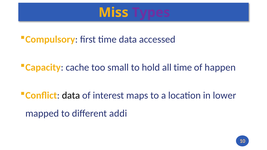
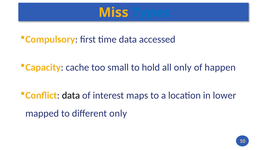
Types colour: purple -> blue (151, 12)
all time: time -> only (183, 68)
different addi: addi -> only (118, 114)
